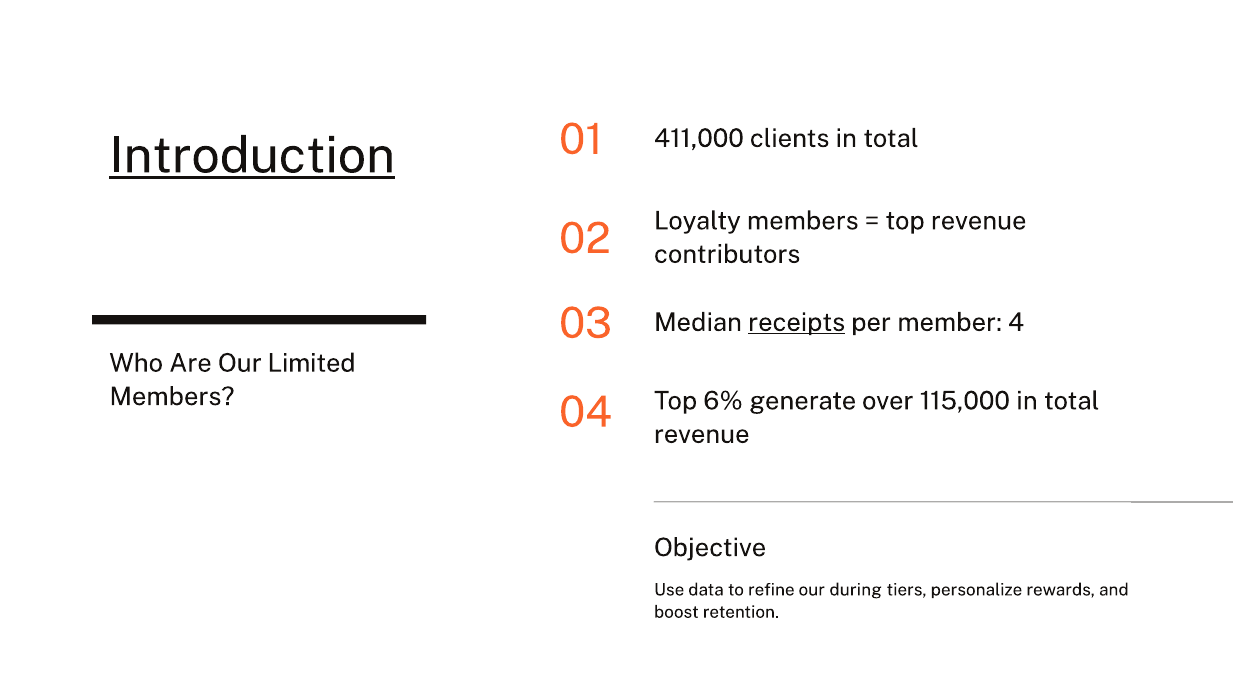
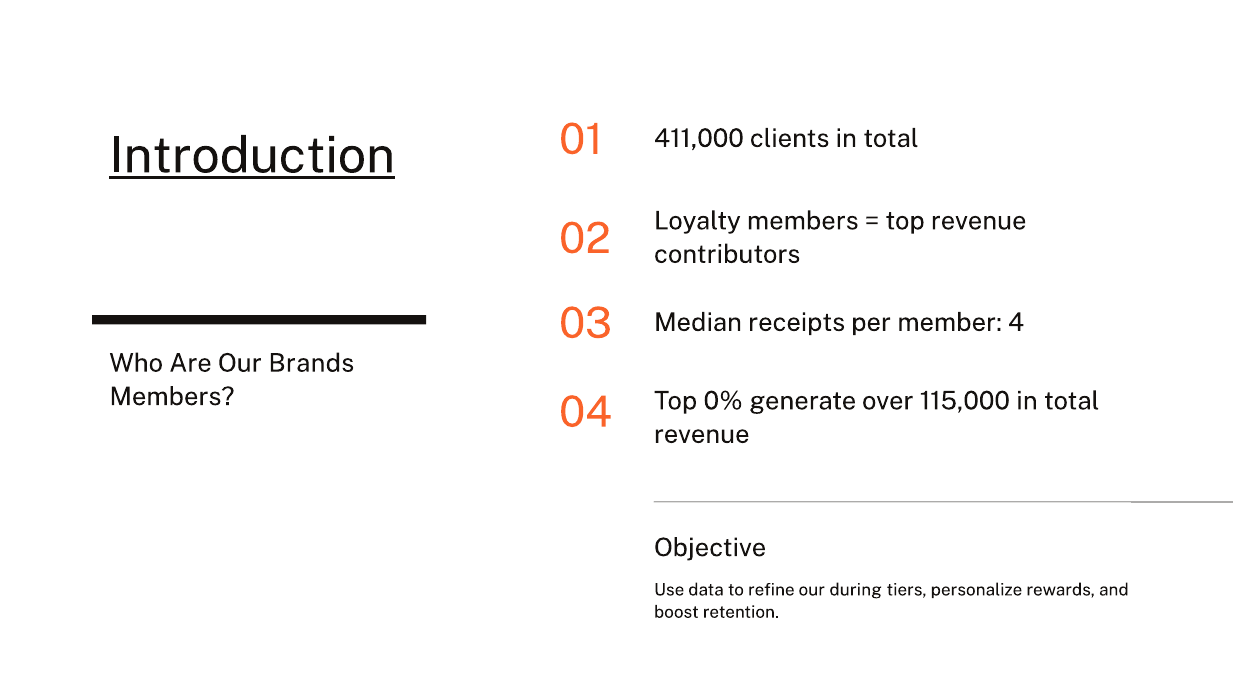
receipts underline: present -> none (797, 322)
Limited: Limited -> Brands (311, 363)
6%: 6% -> 0% (723, 401)
